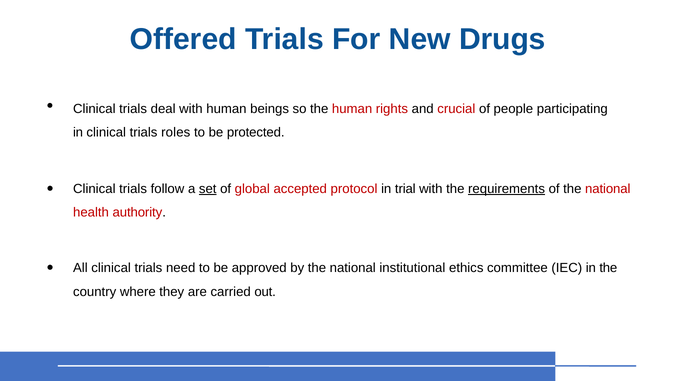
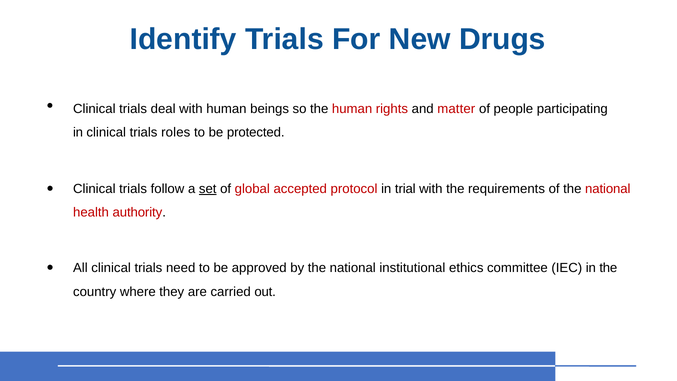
Offered: Offered -> Identify (183, 39)
crucial: crucial -> matter (456, 109)
requirements underline: present -> none (507, 189)
